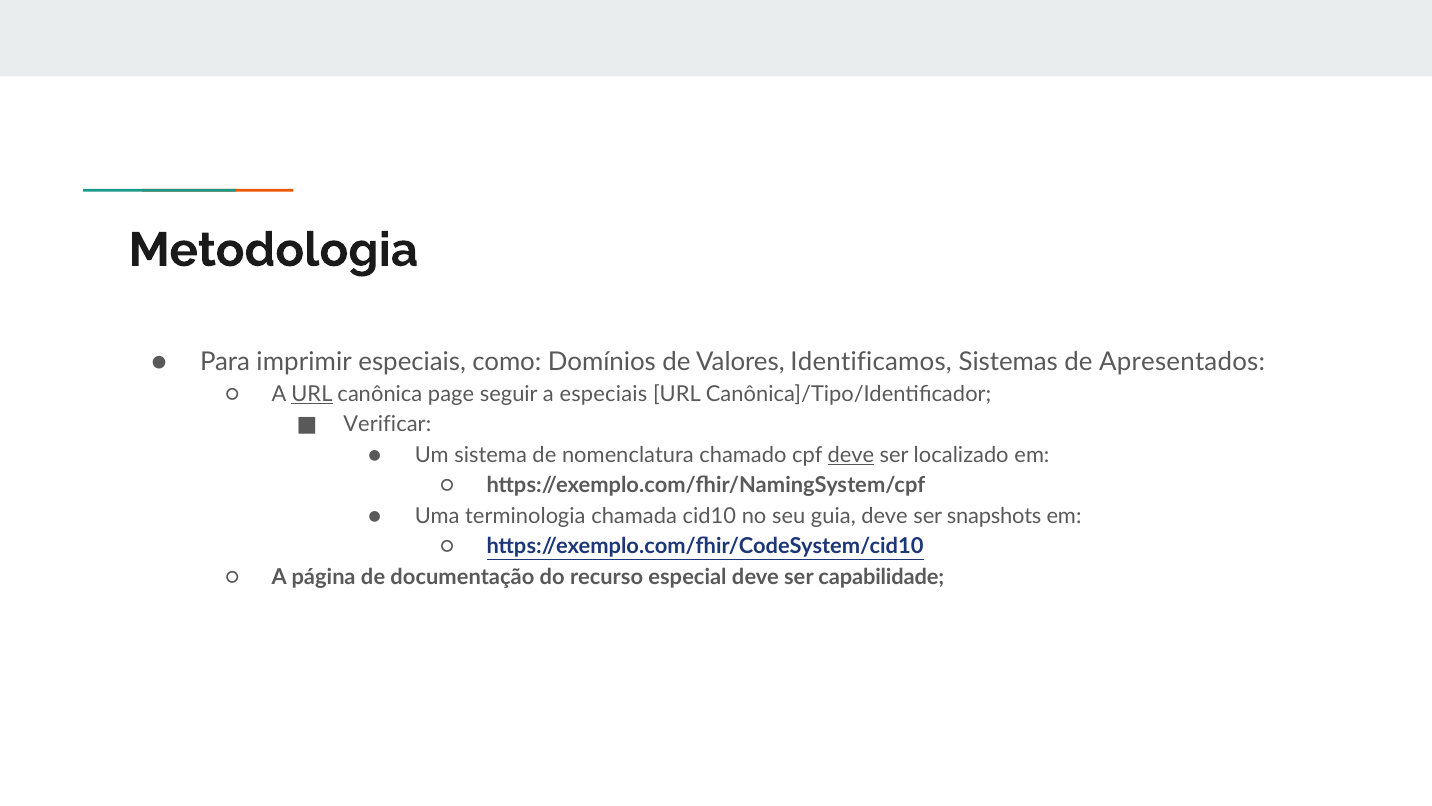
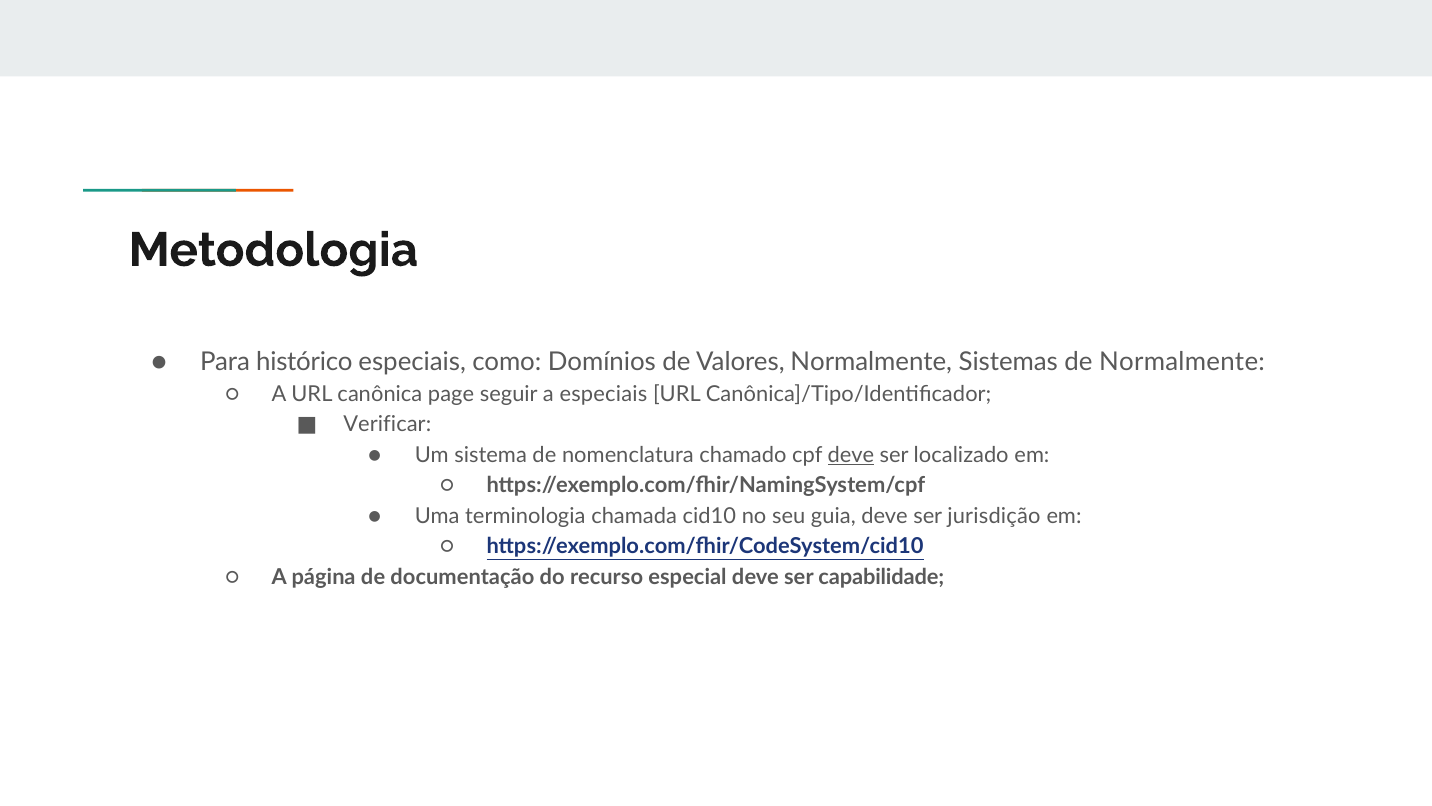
imprimir: imprimir -> histórico (304, 362)
Valores Identificamos: Identificamos -> Normalmente (871, 362)
de Apresentados: Apresentados -> Normalmente (1182, 362)
URL underline: present -> none (312, 394)
snapshots: snapshots -> jurisdição (994, 516)
